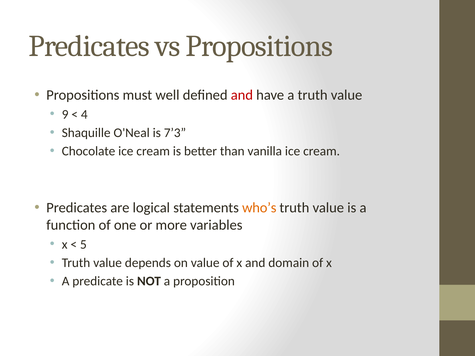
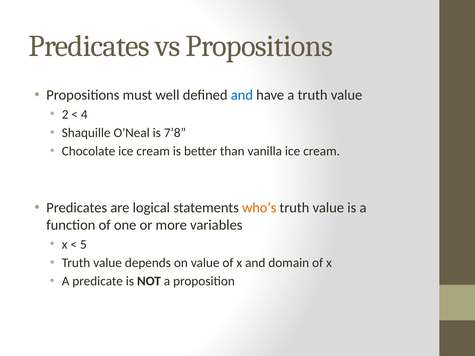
and colour: red -> blue (242, 95)
9: 9 -> 2 (65, 114)
7’3: 7’3 -> 7’8 (175, 133)
